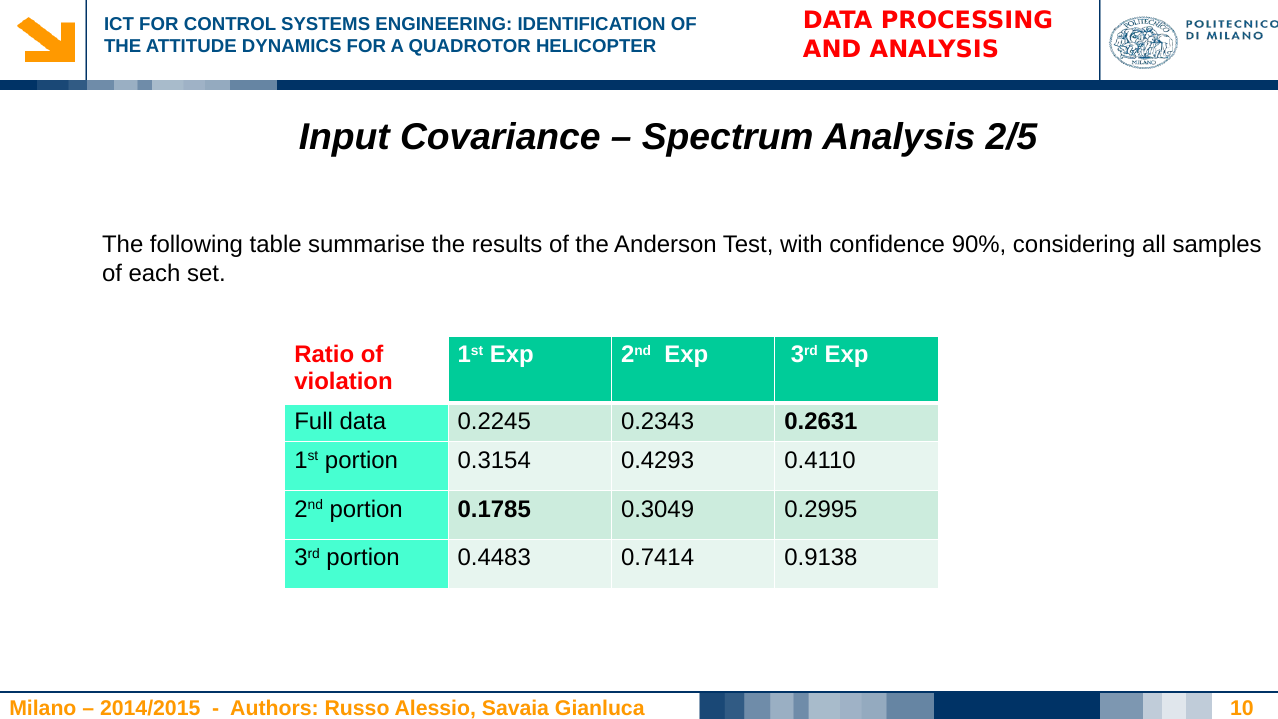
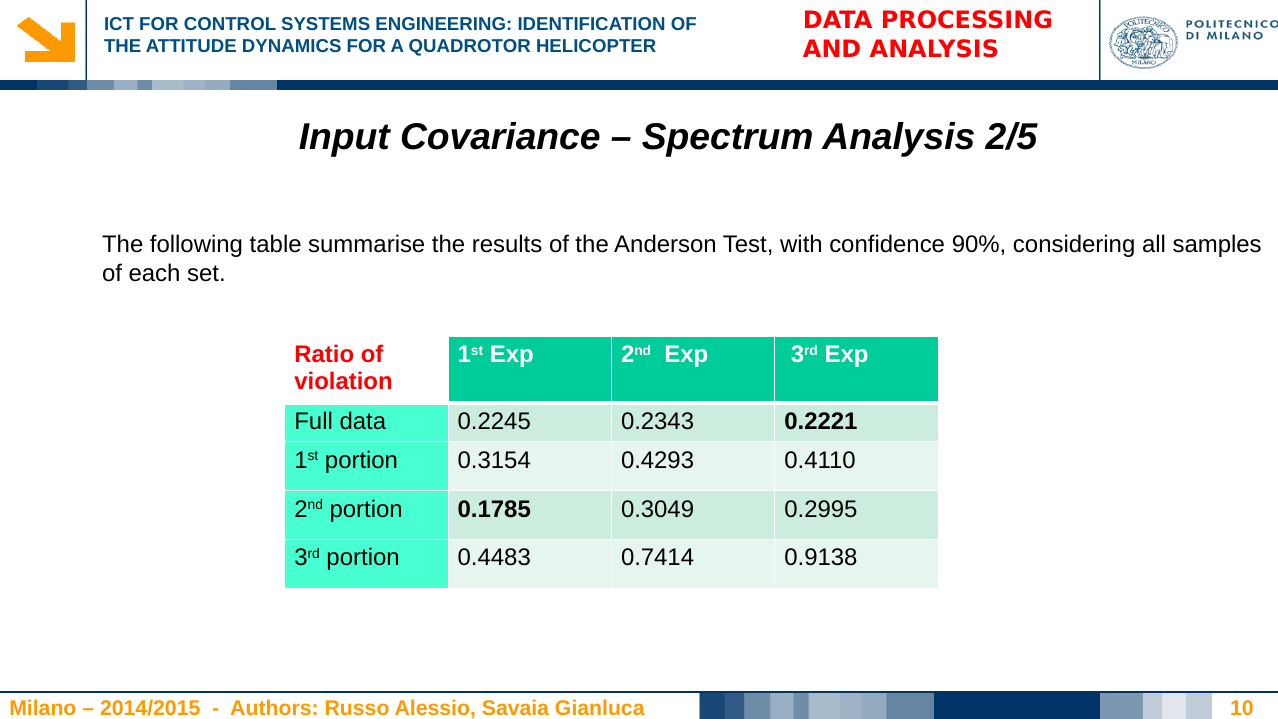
0.2631: 0.2631 -> 0.2221 (821, 422)
